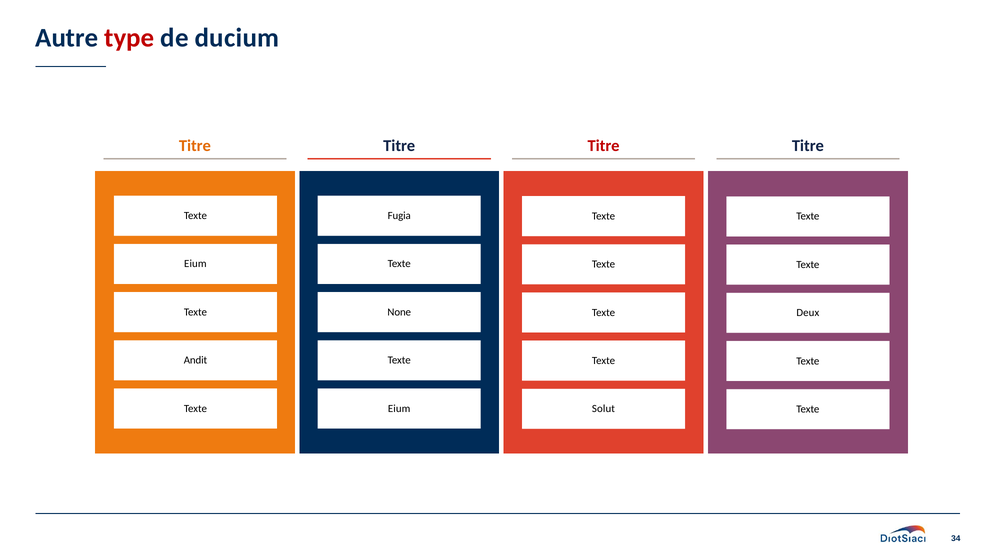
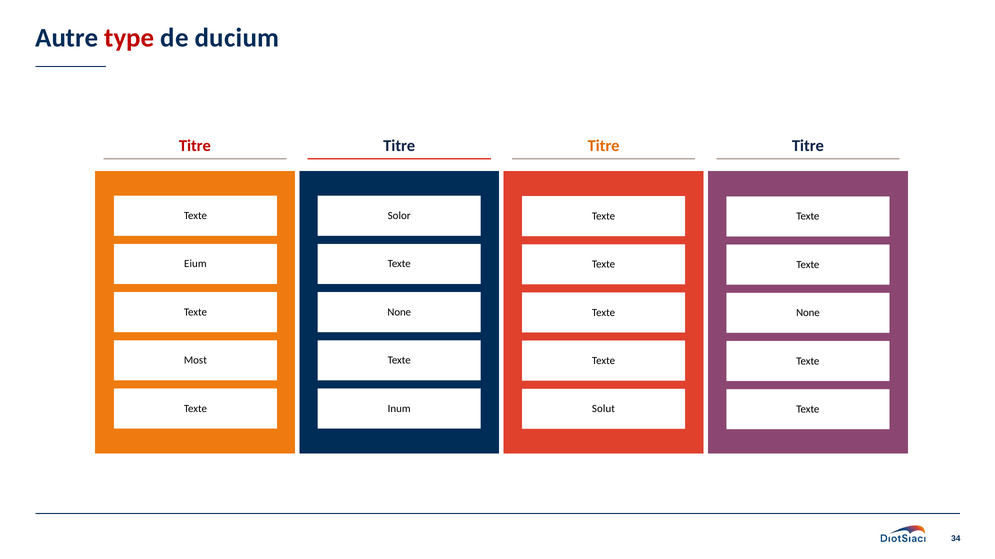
Titre colour: orange -> red (195, 146)
Titre colour: red -> orange (604, 146)
Fugia: Fugia -> Solor (399, 216)
Deux: Deux -> None (808, 313)
Andit: Andit -> Most (195, 361)
Eium: Eium -> Inum (399, 409)
